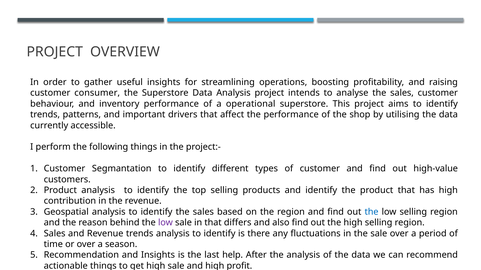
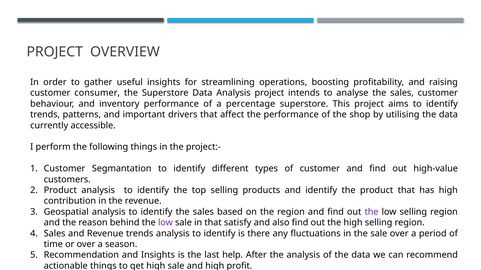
operational: operational -> percentage (251, 104)
the colour: blue -> purple (372, 212)
differs: differs -> satisfy (238, 223)
